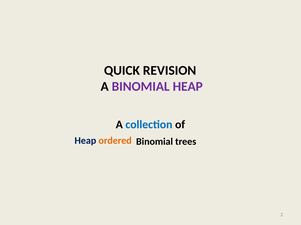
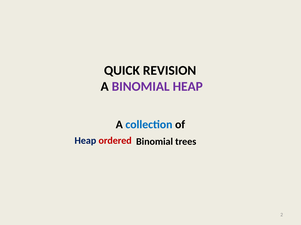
ordered colour: orange -> red (115, 141)
